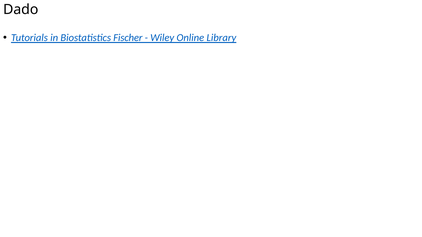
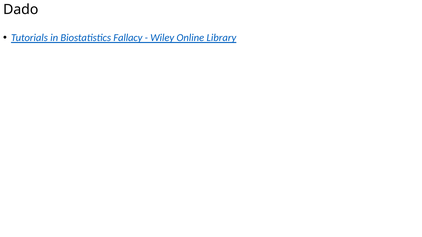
Fischer: Fischer -> Fallacy (128, 38)
